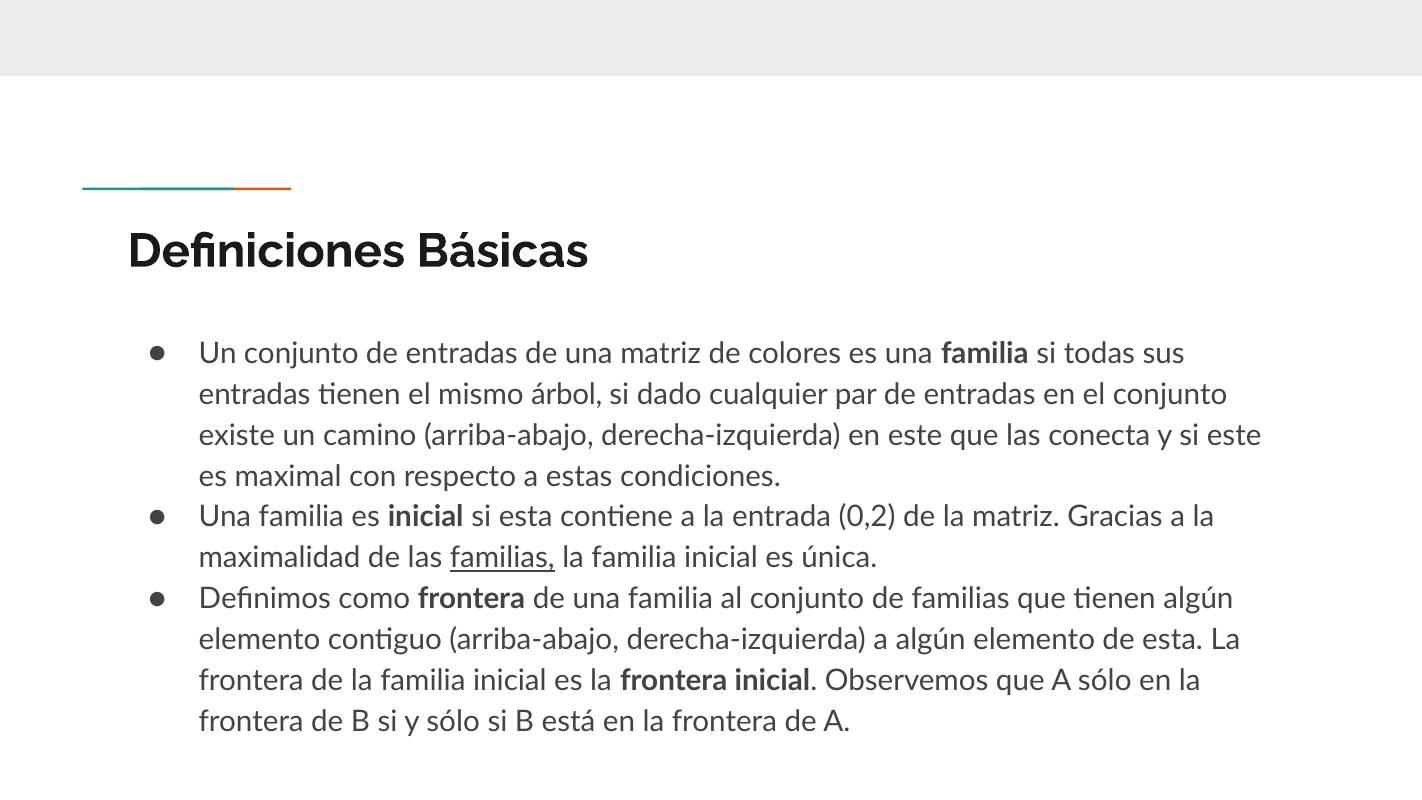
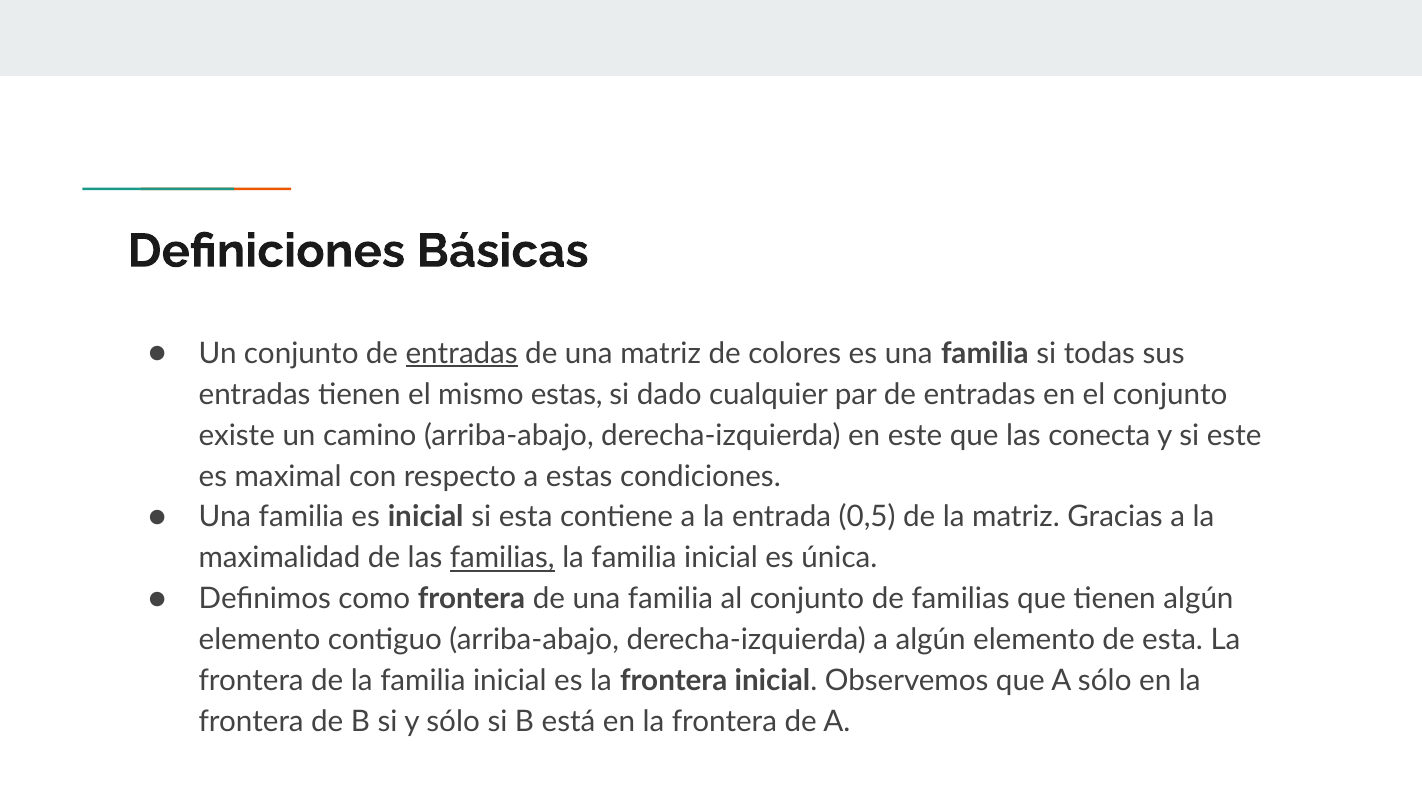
entradas underline: none -> present (462, 354)
mismo árbol: árbol -> estas (567, 394)
0,2: 0,2 -> 0,5 (867, 517)
